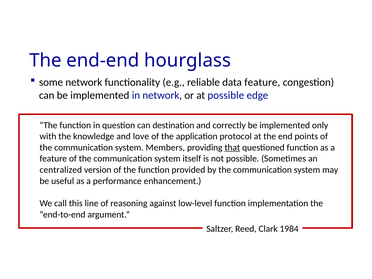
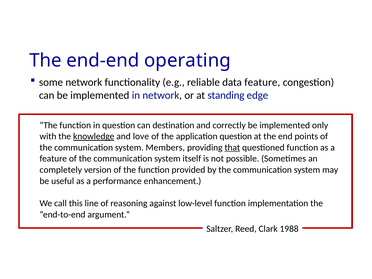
hourglass: hourglass -> operating (187, 60)
at possible: possible -> standing (226, 95)
knowledge underline: none -> present (94, 136)
application protocol: protocol -> question (236, 136)
centralized: centralized -> completely (61, 170)
1984: 1984 -> 1988 (289, 229)
